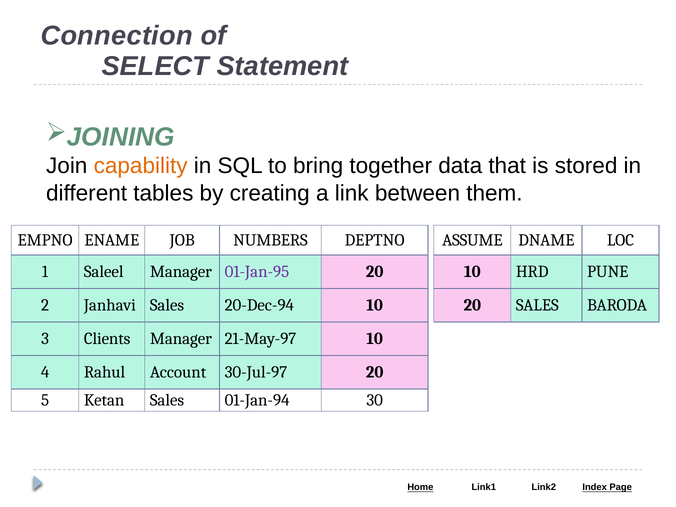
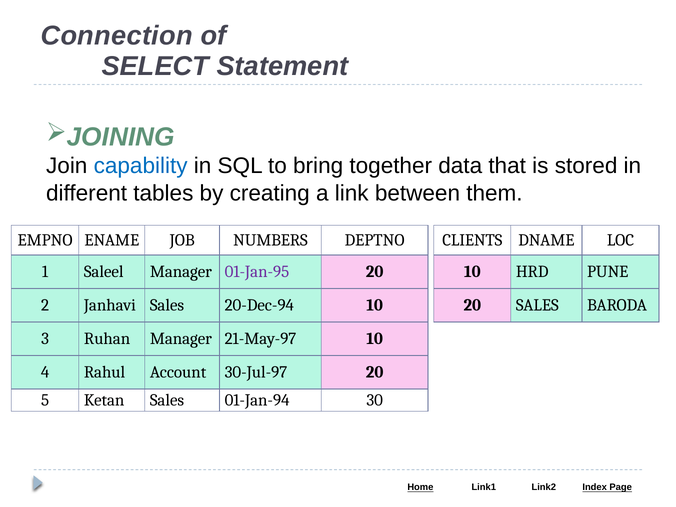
capability colour: orange -> blue (141, 166)
ASSUME: ASSUME -> CLIENTS (472, 240)
Clients: Clients -> Ruhan (107, 339)
